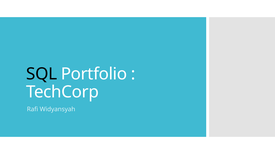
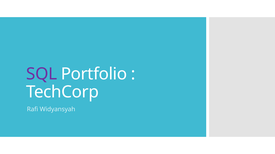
SQL colour: black -> purple (42, 74)
